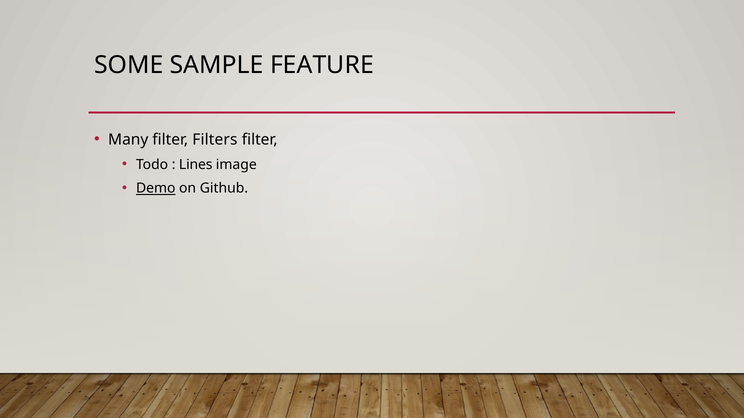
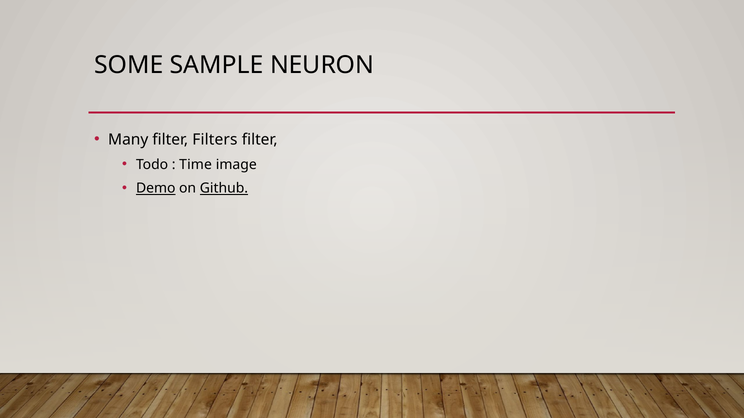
FEATURE: FEATURE -> NEURON (322, 65)
Lines: Lines -> Time (196, 165)
Github underline: none -> present (224, 189)
